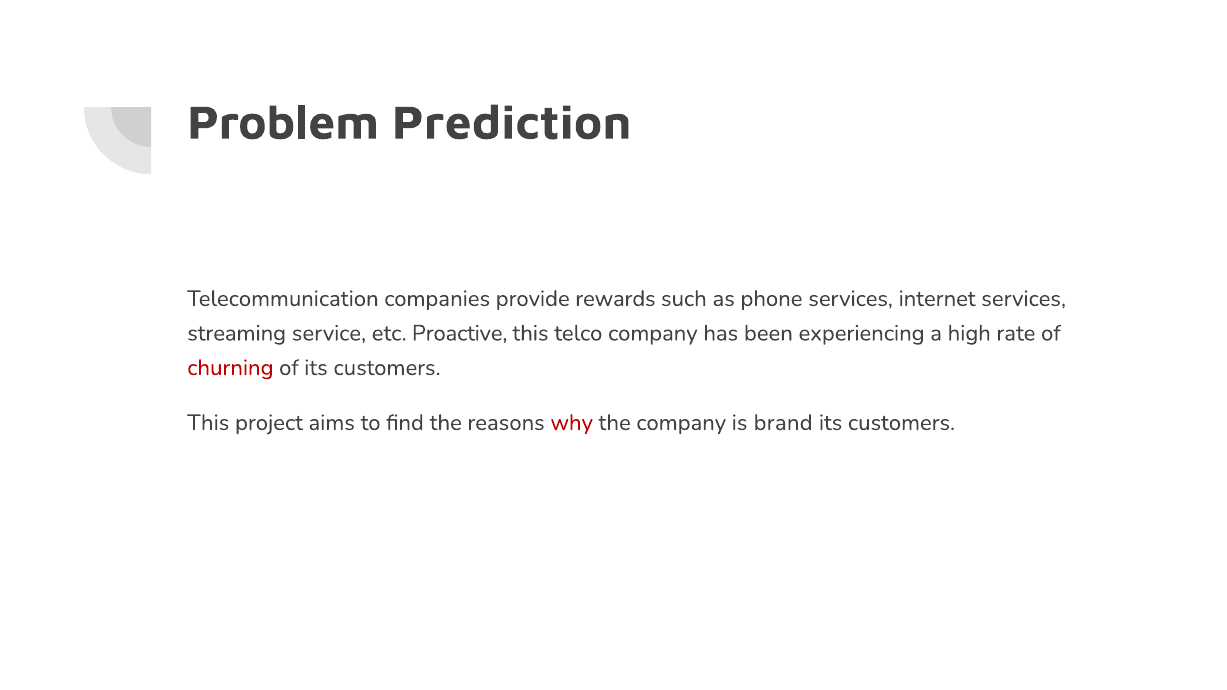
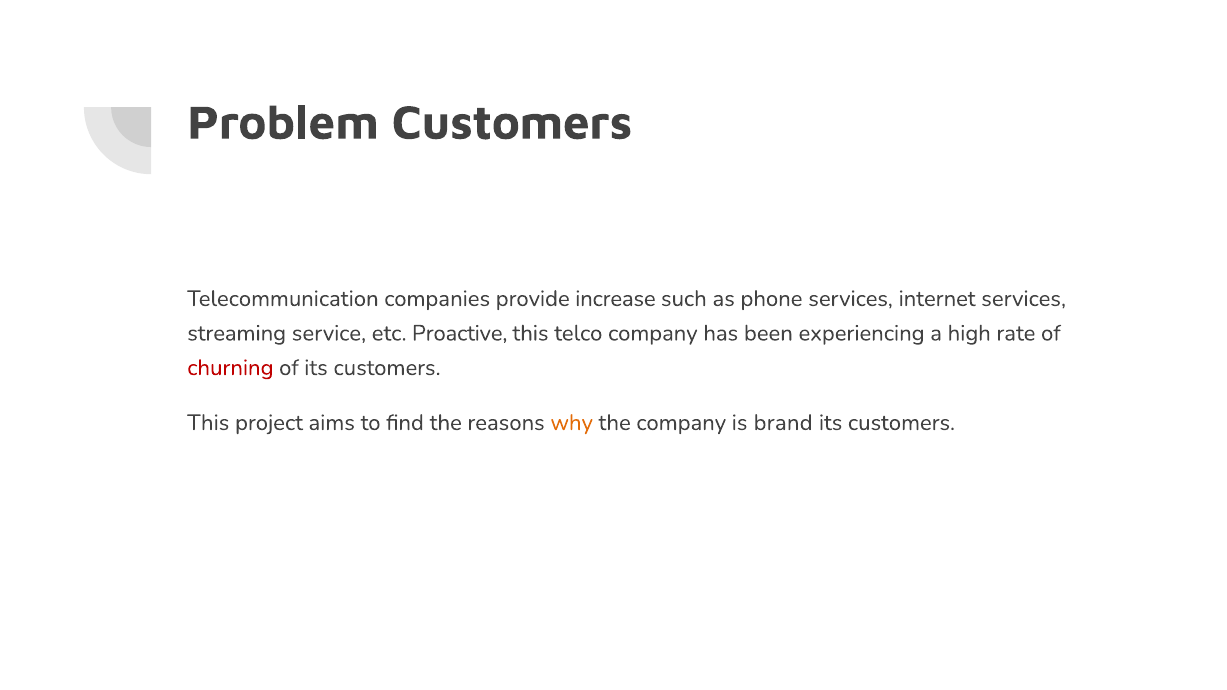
Problem Prediction: Prediction -> Customers (512, 123)
rewards: rewards -> increase (615, 299)
why colour: red -> orange (572, 423)
